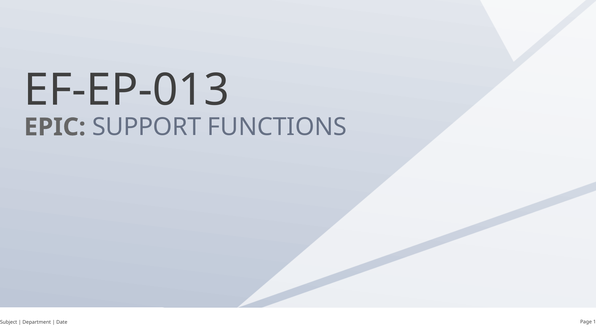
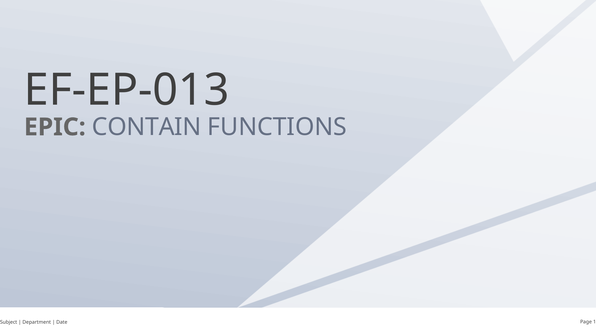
SUPPORT: SUPPORT -> CONTAIN (147, 127)
